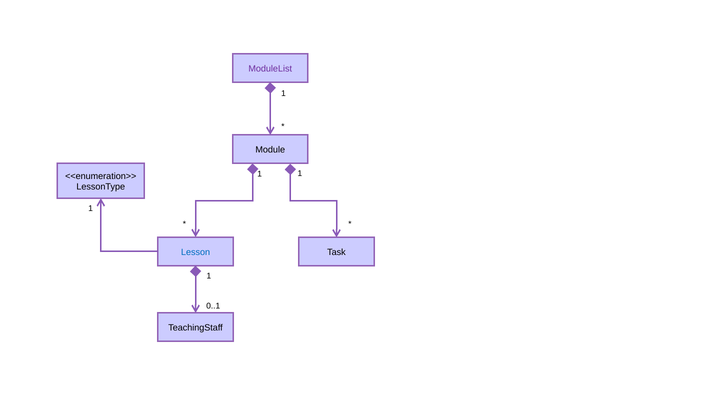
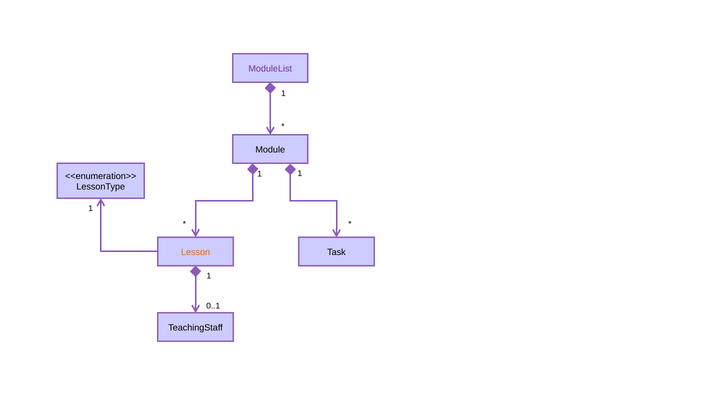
Lesson colour: blue -> orange (196, 252)
